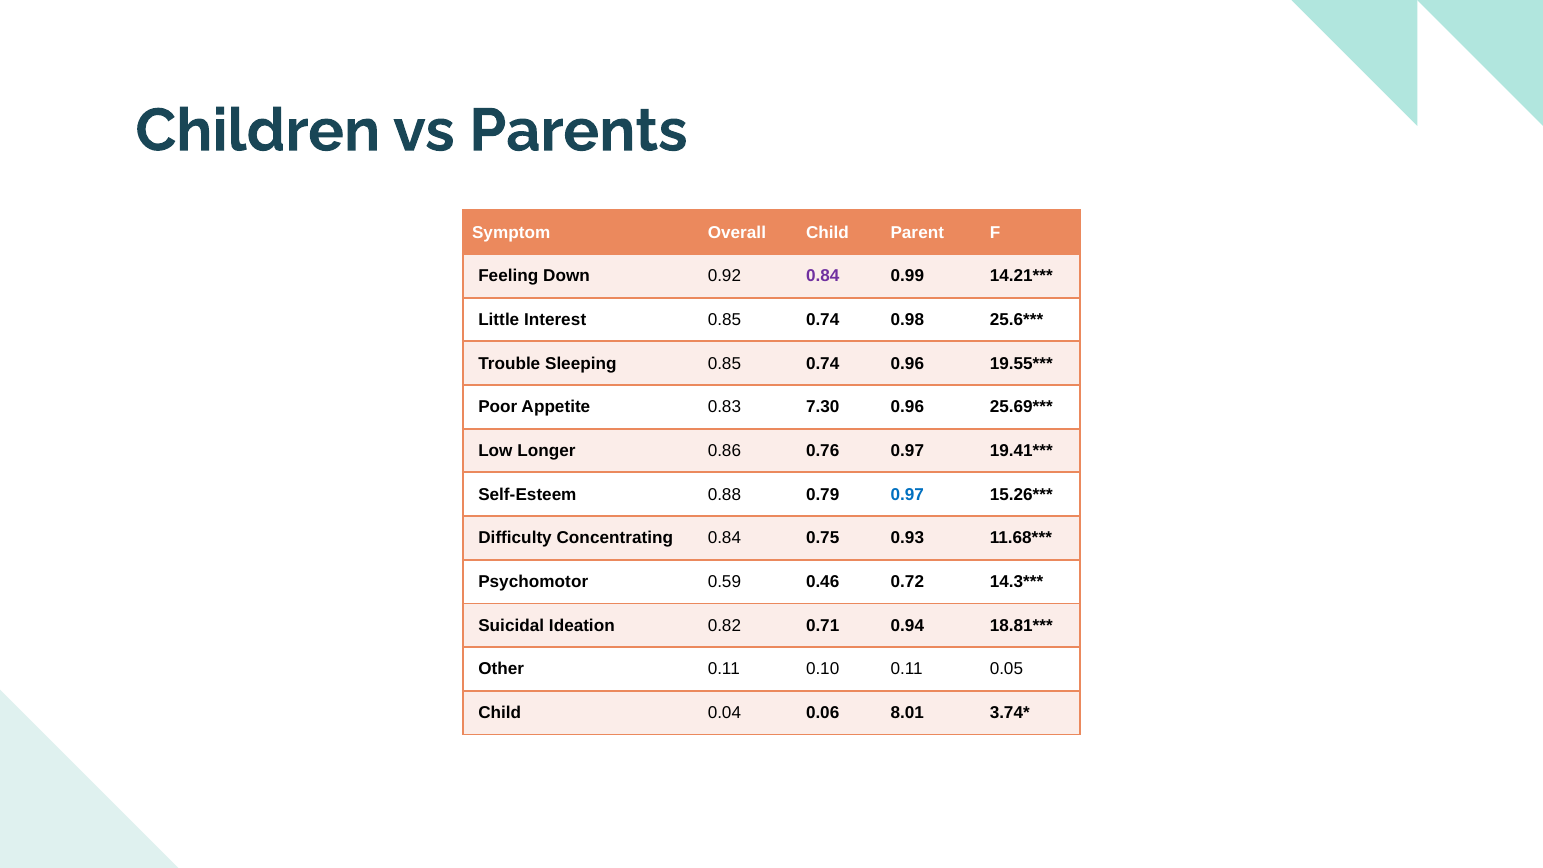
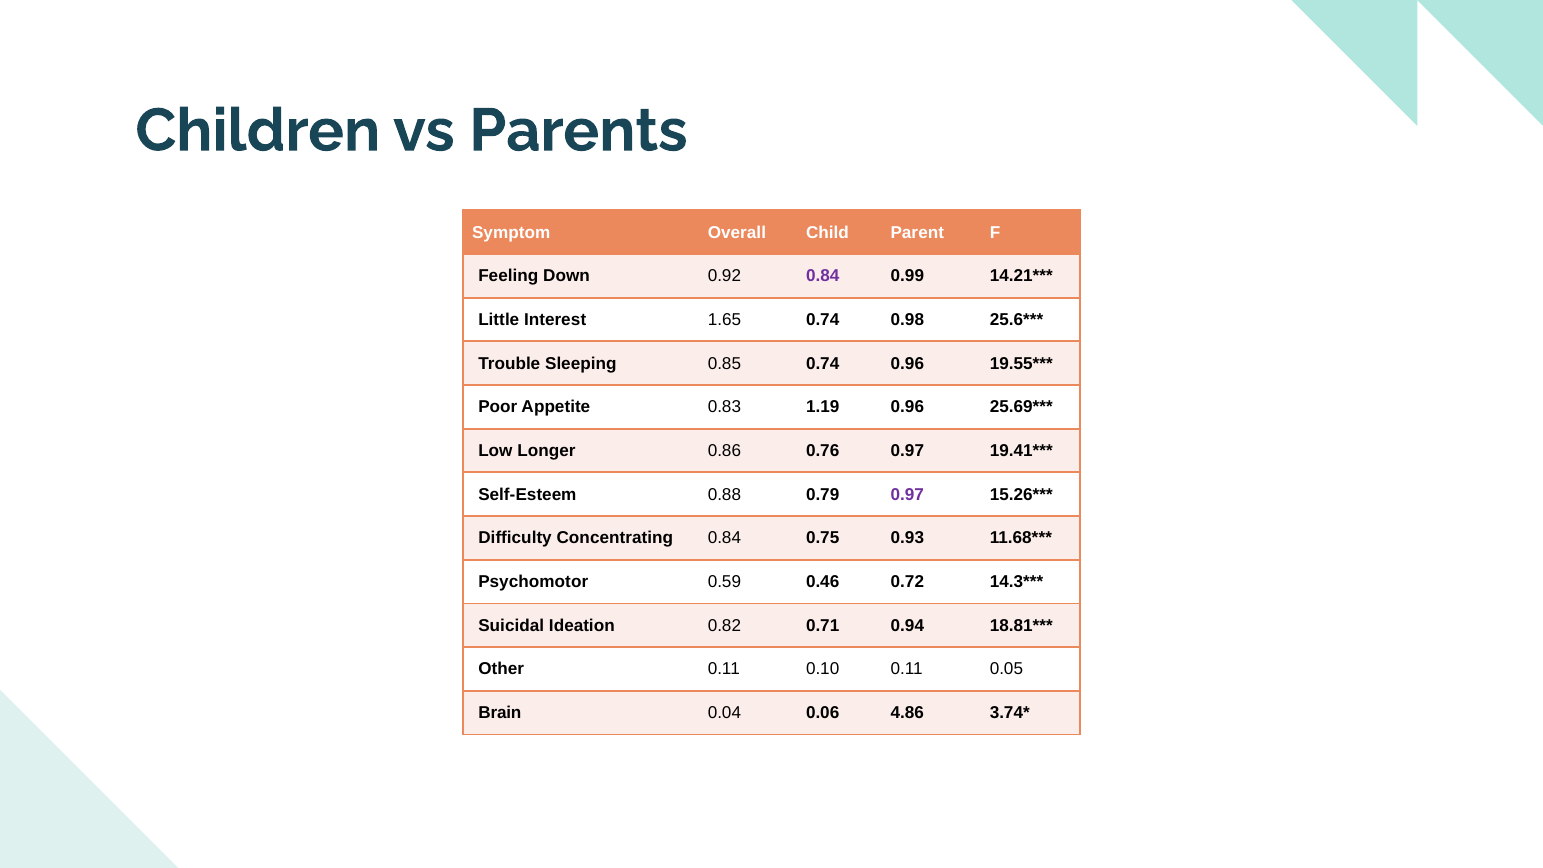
Interest 0.85: 0.85 -> 1.65 (725, 320)
7.30: 7.30 -> 1.19 (823, 407)
0.97 colour: blue -> purple (907, 495)
Child: Child -> Brain (500, 713)
8.01: 8.01 -> 4.86 (907, 713)
